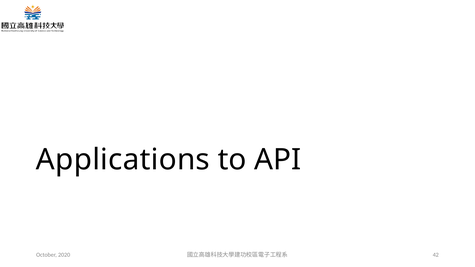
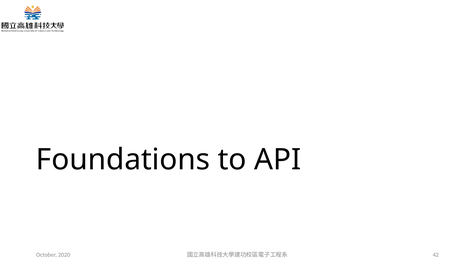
Applications: Applications -> Foundations (123, 160)
